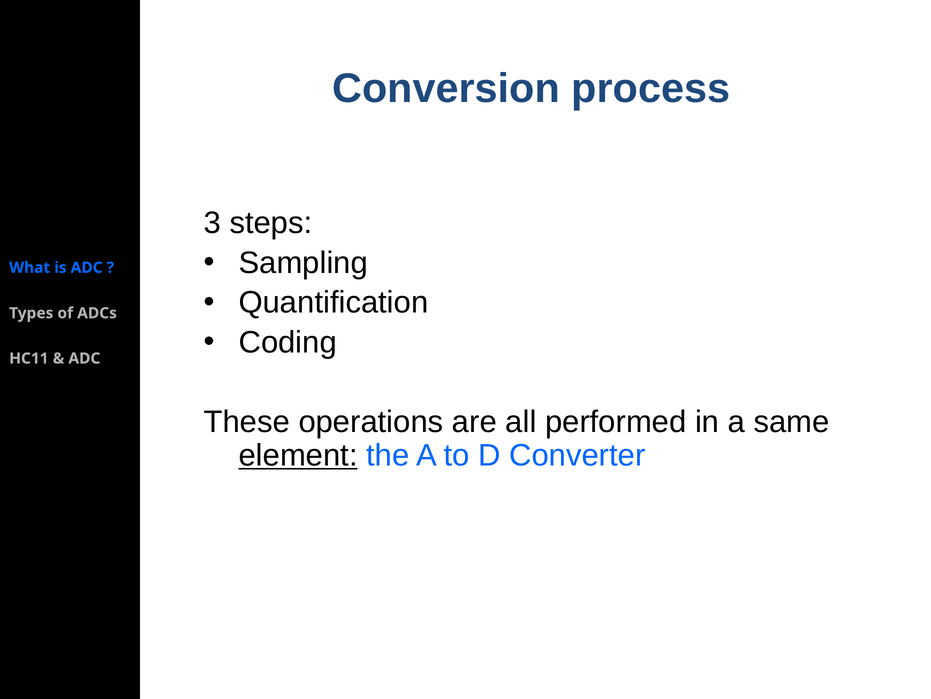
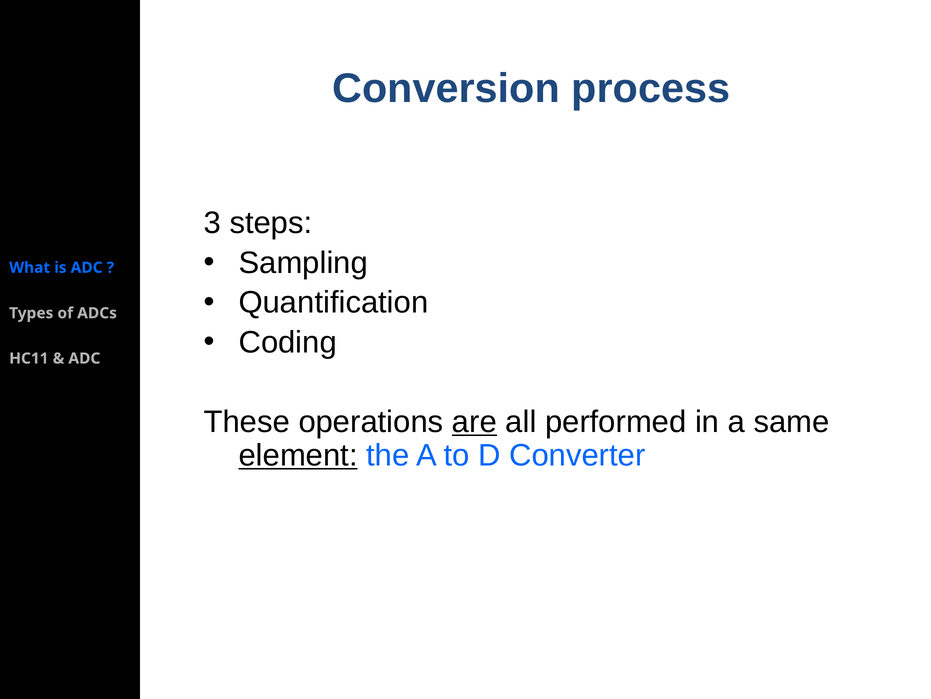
are underline: none -> present (474, 421)
